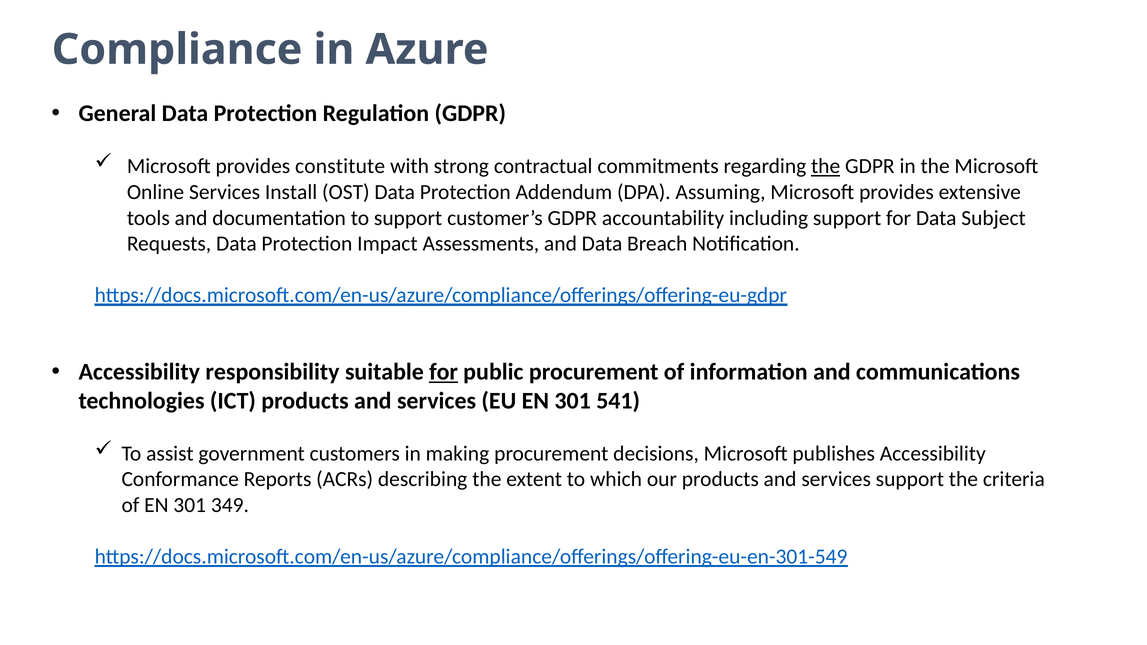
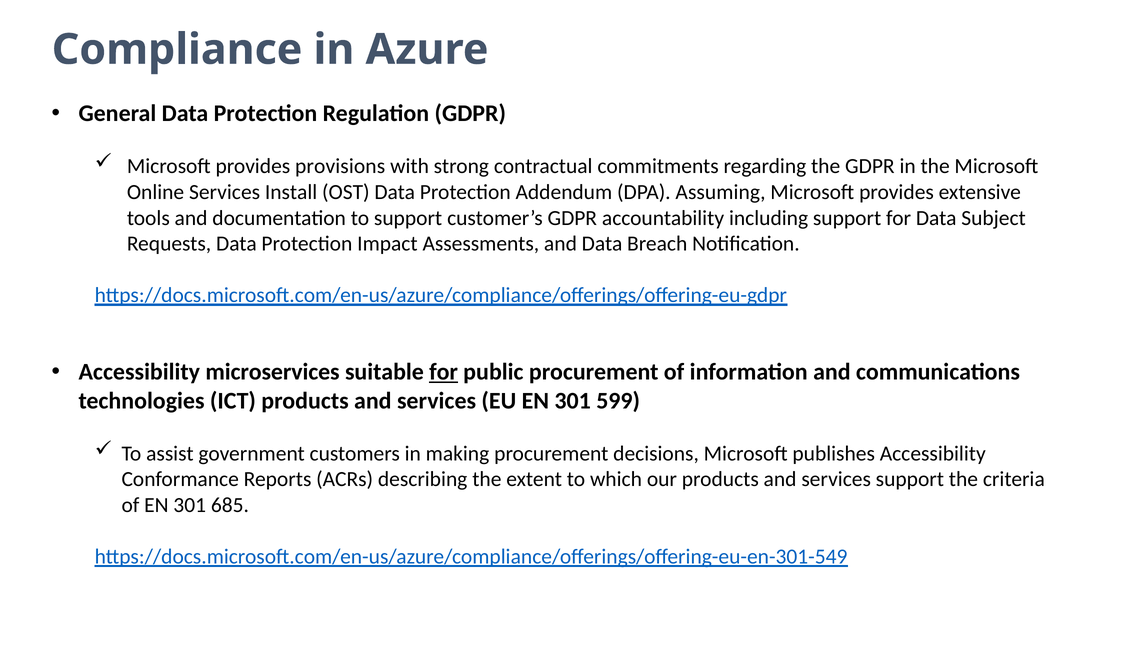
constitute: constitute -> provisions (340, 166)
the underline: present -> none (826, 166)
responsibility: responsibility -> microservices (273, 372)
541: 541 -> 599 (618, 401)
349: 349 -> 685 (230, 505)
